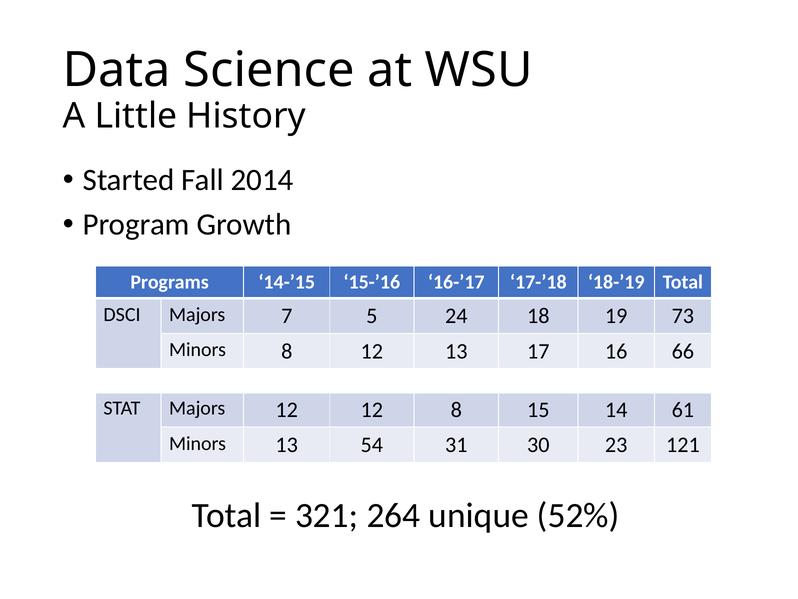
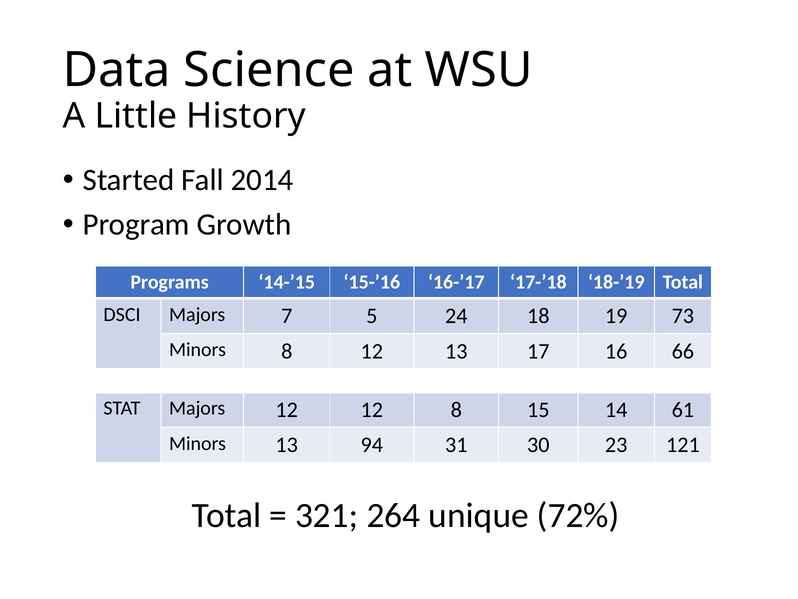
54: 54 -> 94 (372, 445)
52%: 52% -> 72% (578, 515)
